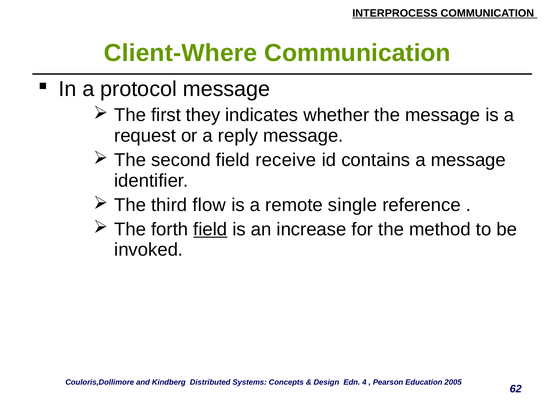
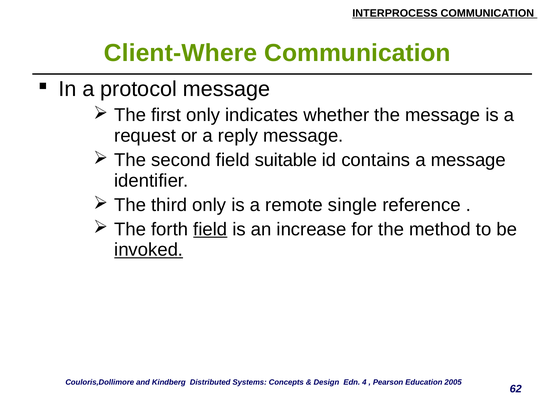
first they: they -> only (203, 115)
receive: receive -> suitable (286, 160)
third flow: flow -> only (209, 205)
invoked underline: none -> present (149, 250)
